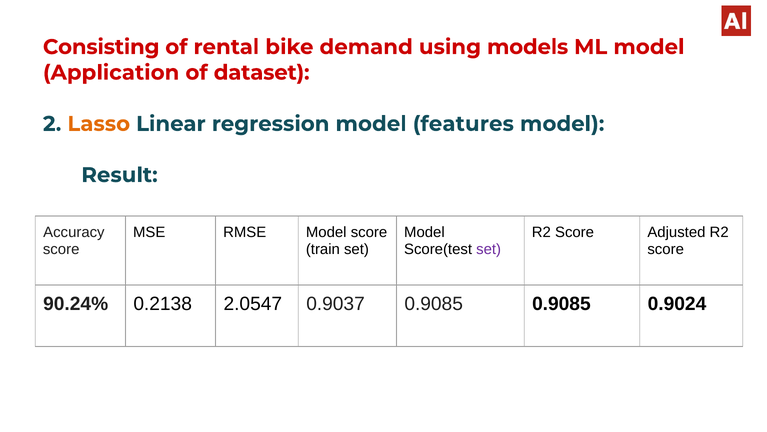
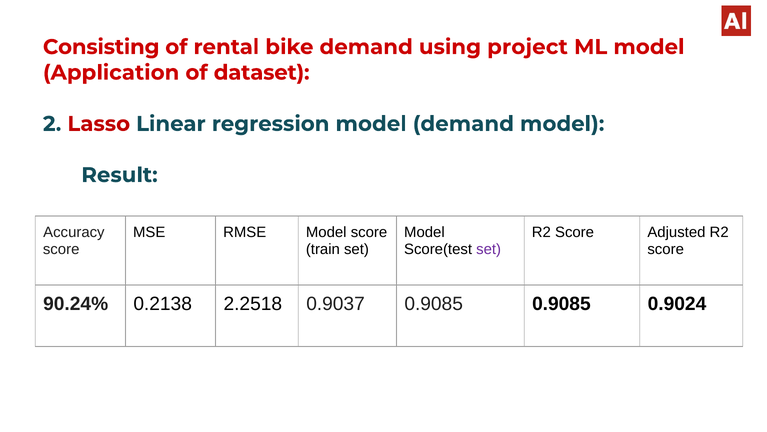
models: models -> project (527, 47)
Lasso colour: orange -> red (99, 124)
model features: features -> demand (463, 124)
2.0547: 2.0547 -> 2.2518 (253, 303)
